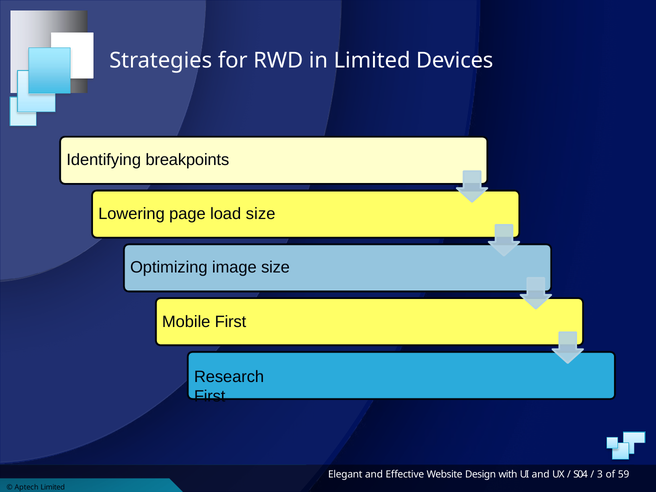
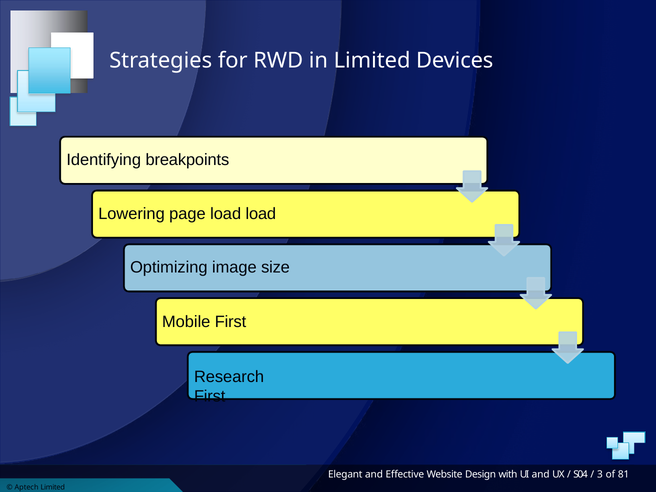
load size: size -> load (261, 214)
59: 59 -> 81 (624, 475)
